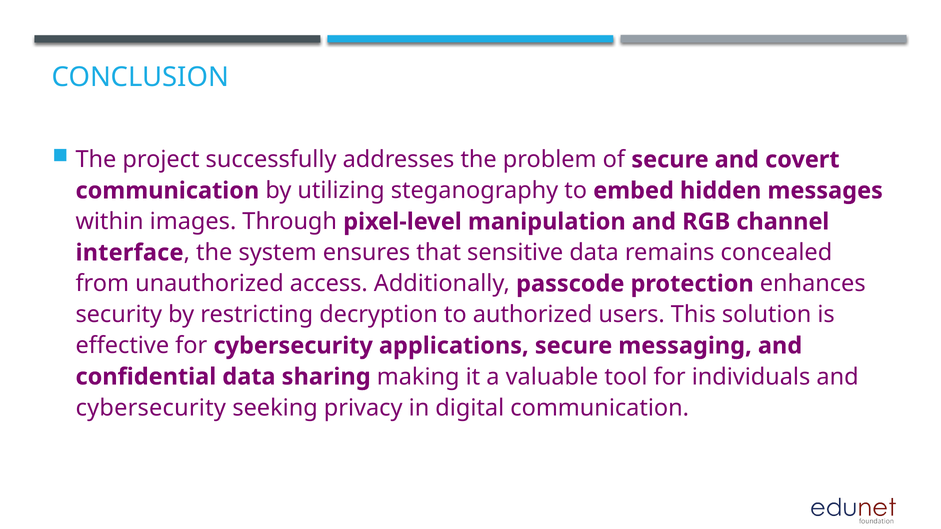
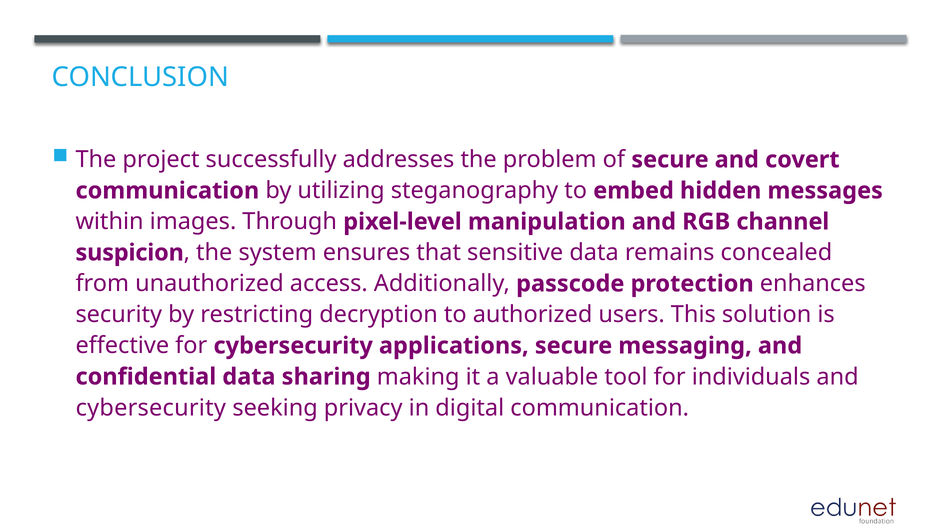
interface: interface -> suspicion (130, 253)
